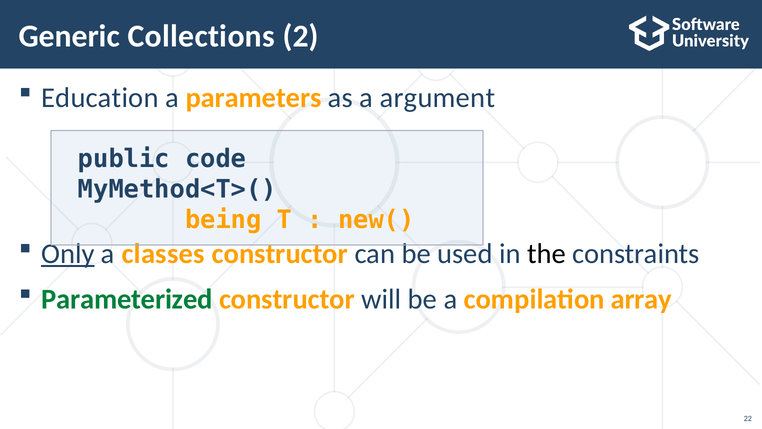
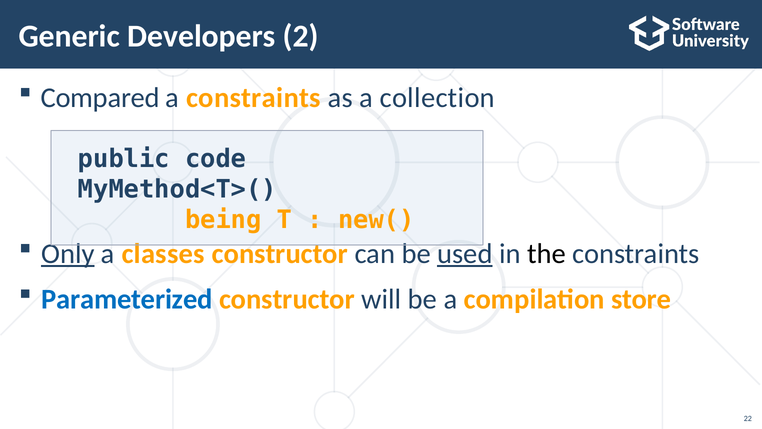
Collections: Collections -> Developers (201, 36)
Education: Education -> Compared (100, 98)
a parameters: parameters -> constraints (253, 98)
argument: argument -> collection (437, 98)
used underline: none -> present (465, 254)
Parameterized colour: green -> blue (127, 299)
array: array -> store (641, 299)
